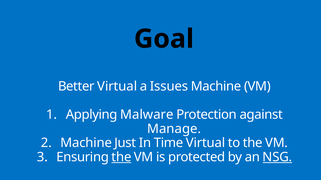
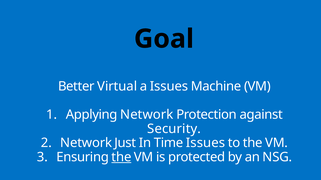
Applying Malware: Malware -> Network (147, 115)
Manage: Manage -> Security (174, 129)
Machine: Machine -> Network (86, 143)
Time Virtual: Virtual -> Issues (205, 143)
NSG underline: present -> none (277, 157)
